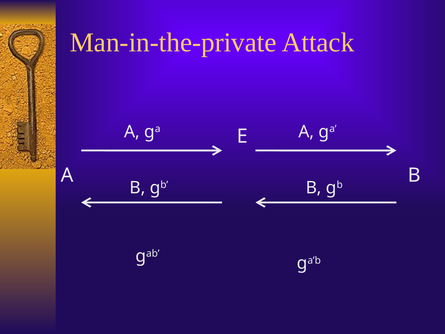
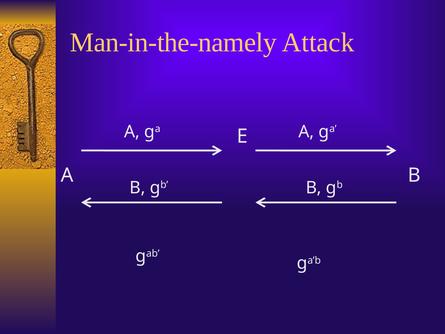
Man-in-the-private: Man-in-the-private -> Man-in-the-namely (173, 42)
